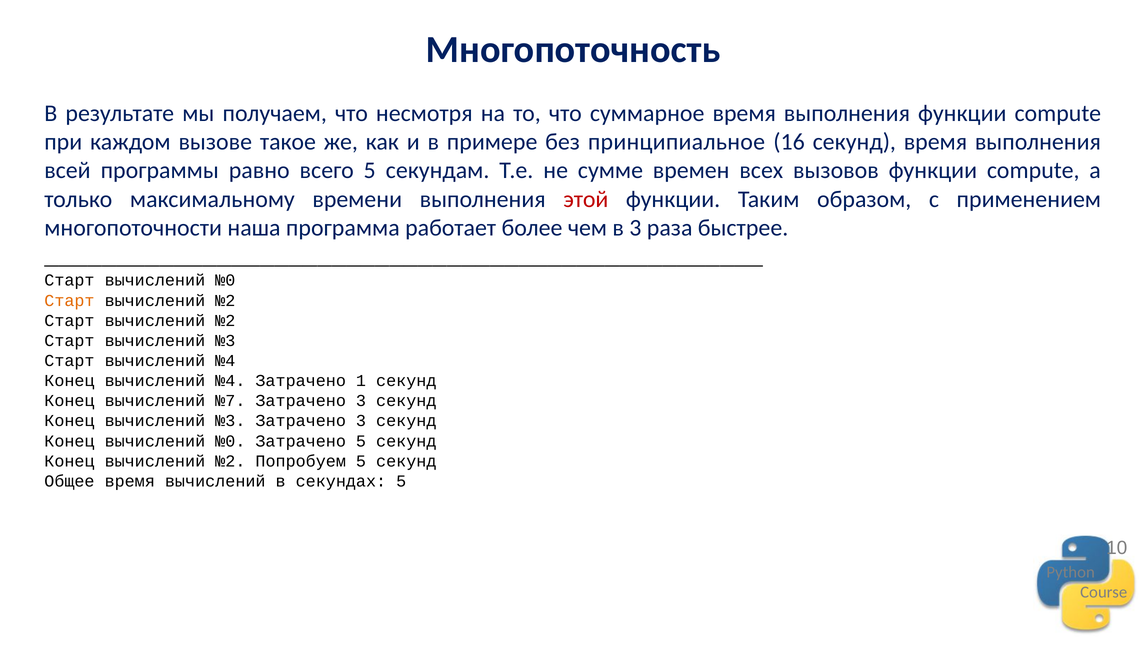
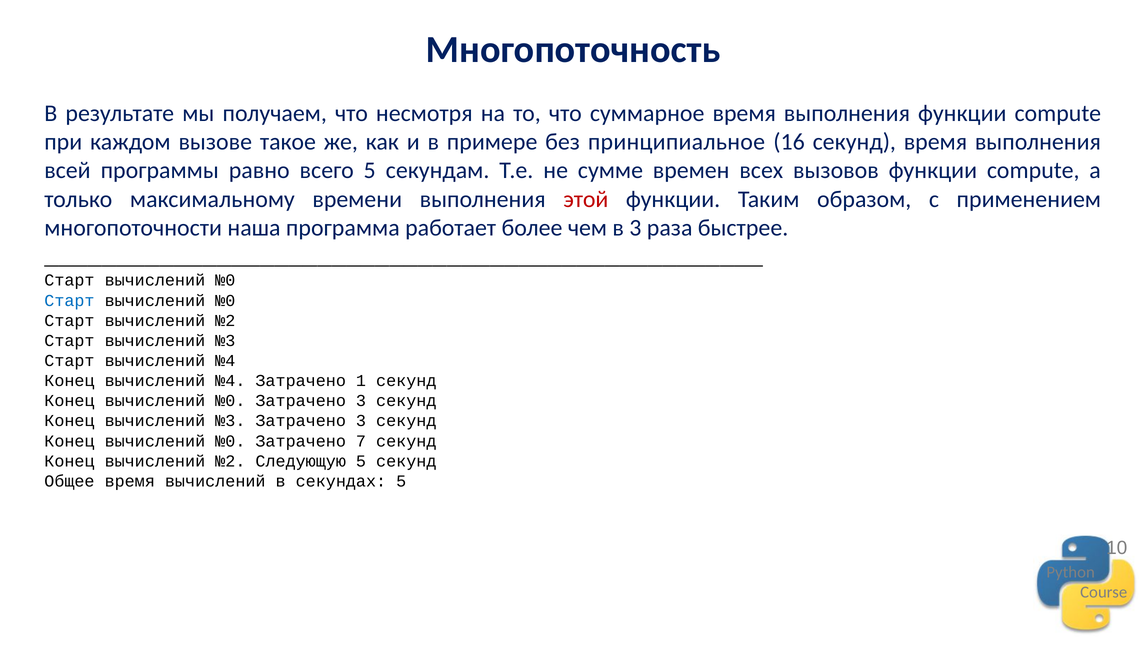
Старт colour: orange -> blue (69, 301)
№2: №2 -> №0 (225, 301)
№7: №7 -> №0 (230, 401)
Затрачено 5: 5 -> 7 (361, 441)
Попробуем: Попробуем -> Следующую (301, 461)
